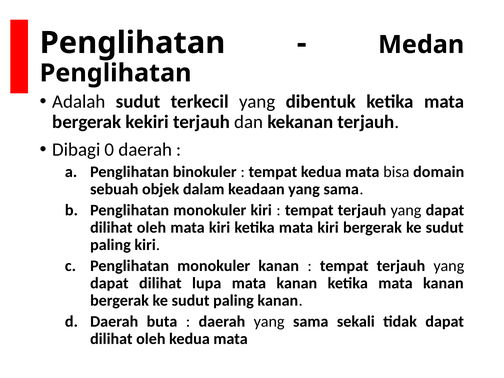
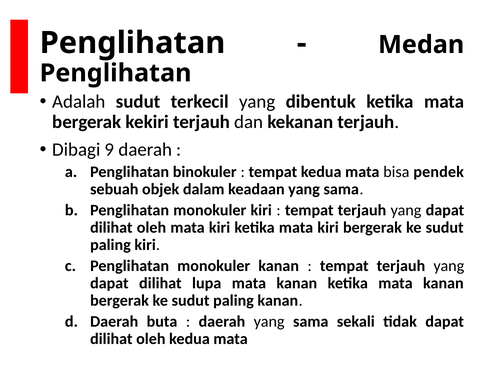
0: 0 -> 9 (109, 150)
domain: domain -> pendek (439, 172)
